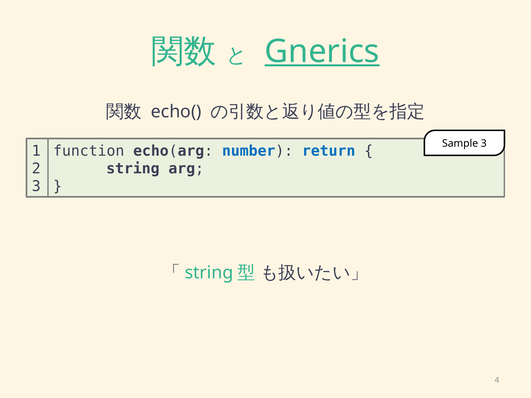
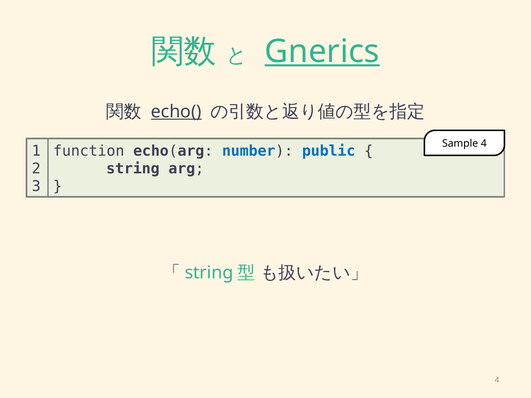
echo( underline: none -> present (176, 112)
Sample 3: 3 -> 4 (484, 144)
return: return -> public (329, 151)
